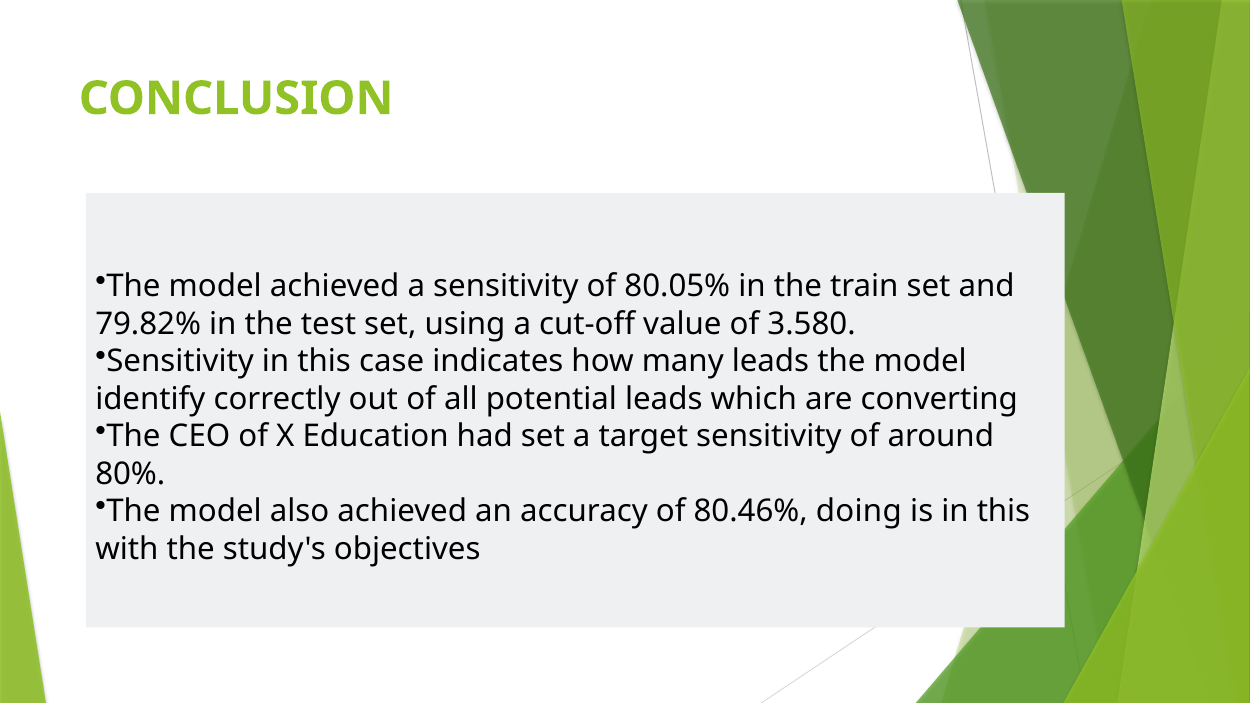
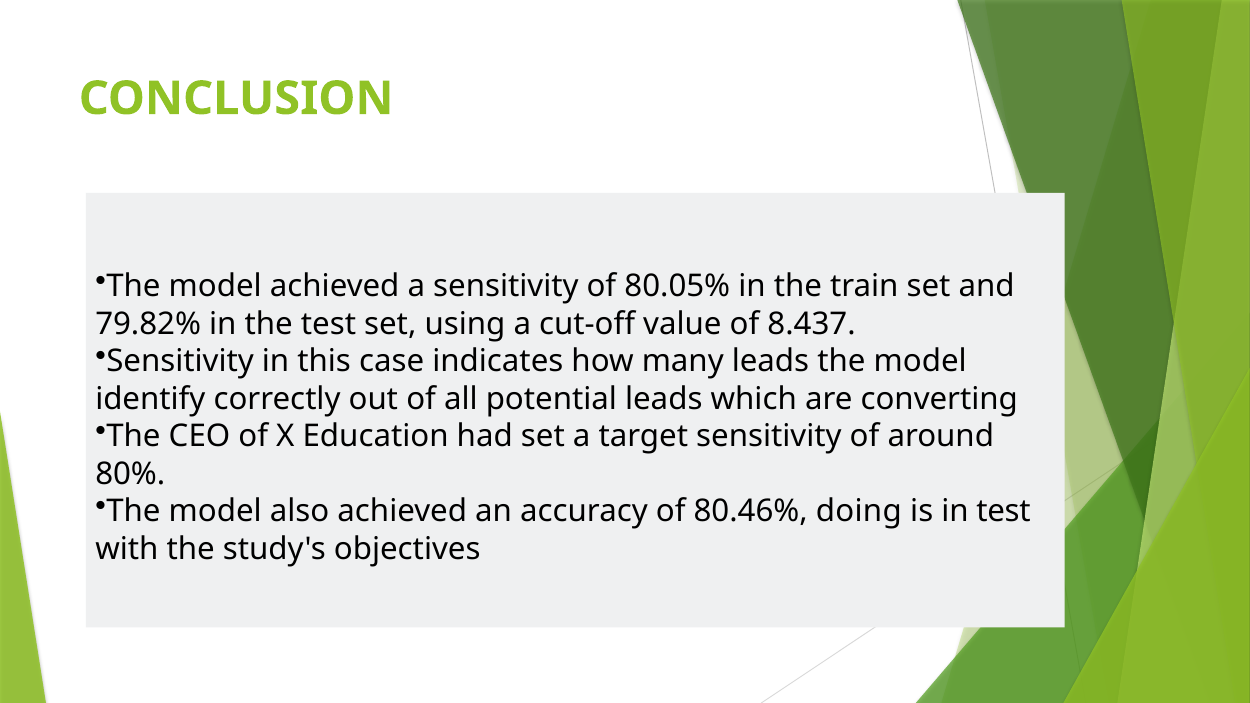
3.580: 3.580 -> 8.437 (812, 324)
is in this: this -> test (1003, 511)
